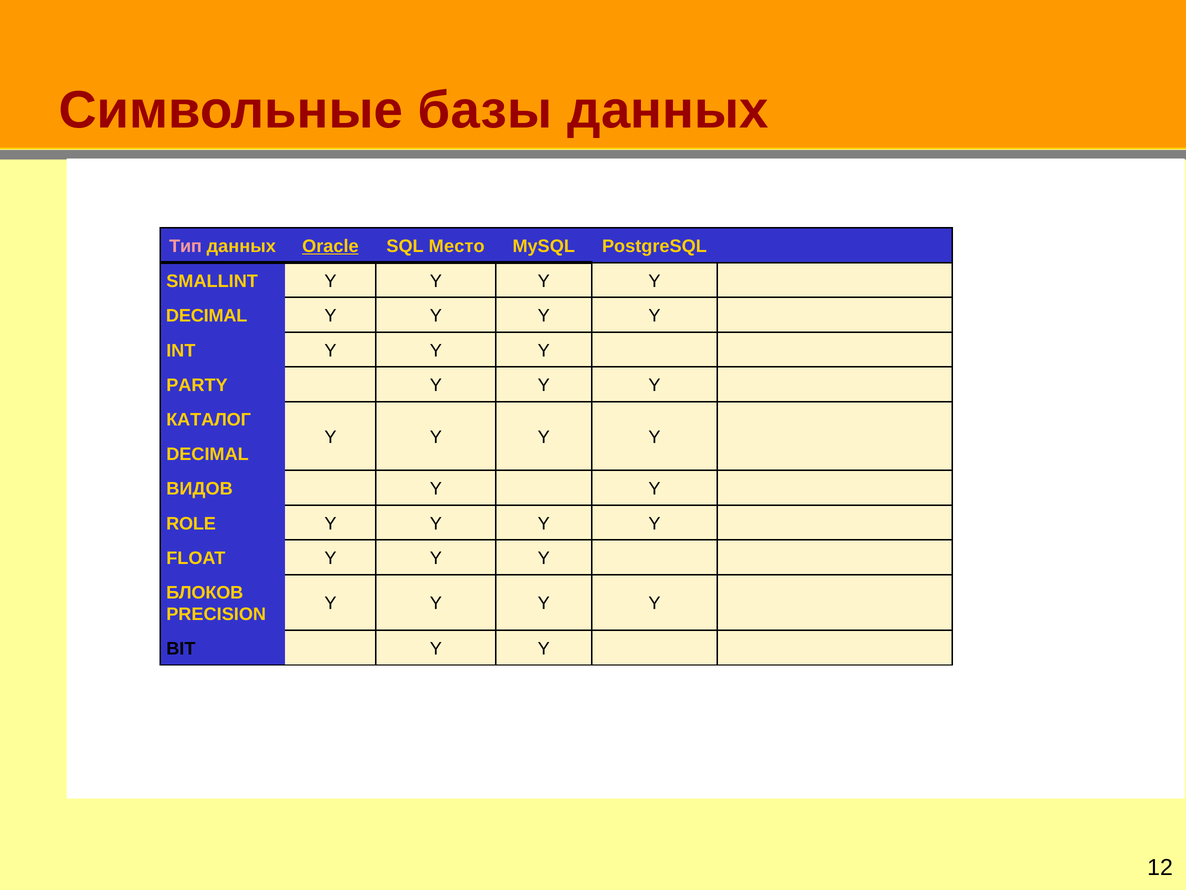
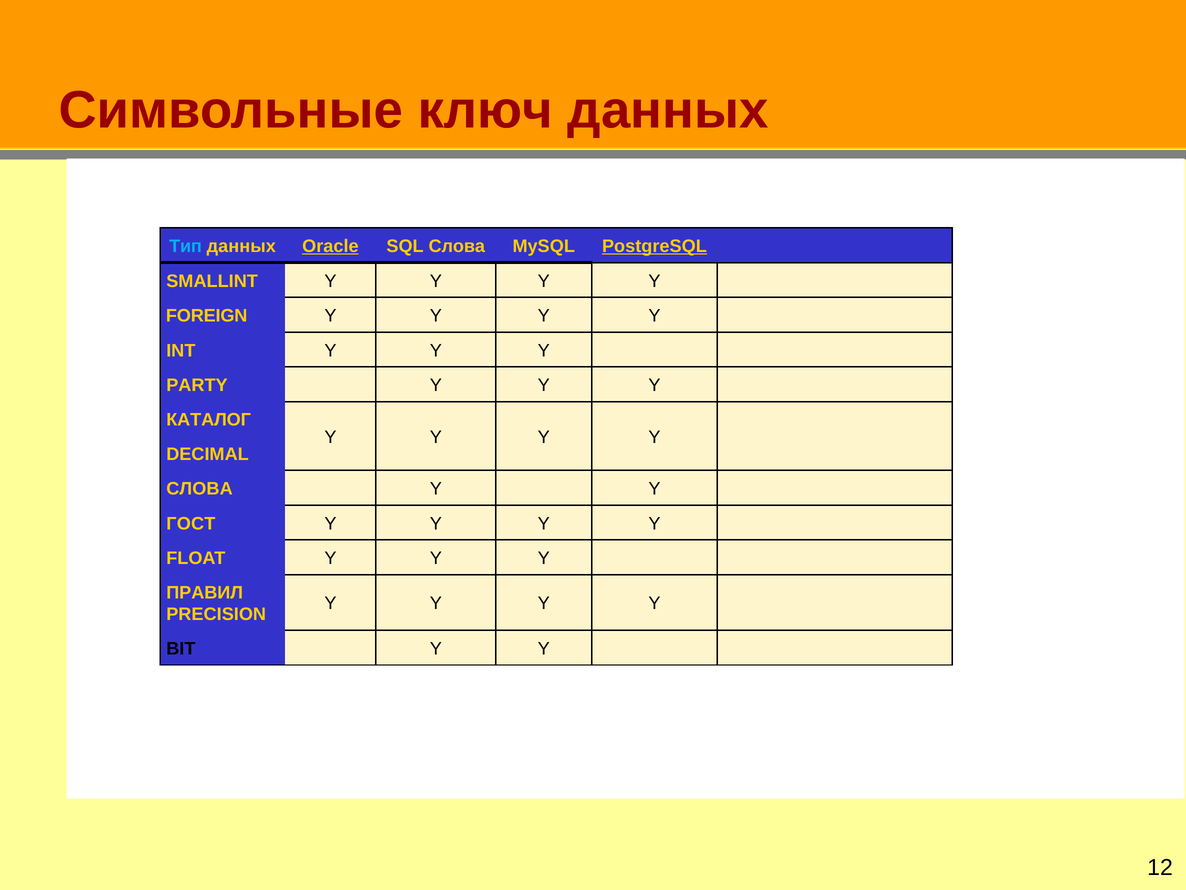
базы: базы -> ключ (485, 110)
Тип colour: pink -> light blue (186, 246)
SQL Место: Место -> Слова (457, 246)
PostgreSQL underline: none -> present (654, 246)
DECIMAL: DECIMAL -> FOREIGN (207, 316)
ВИДОВ: ВИДОВ -> СЛОВА (199, 489)
ROLE: ROLE -> ГОСТ (191, 523)
БЛОКОВ: БЛОКОВ -> ПРАВИЛ (205, 592)
